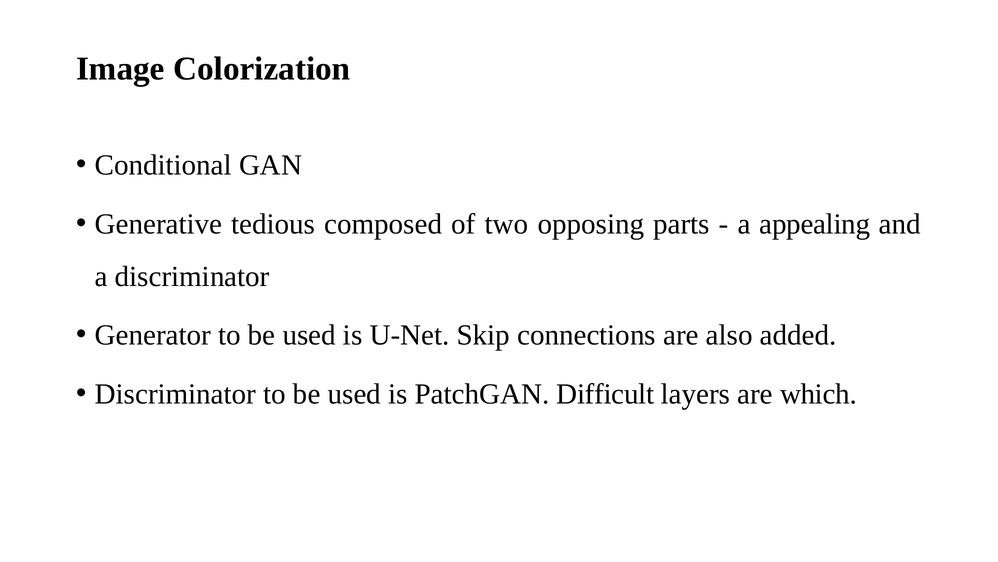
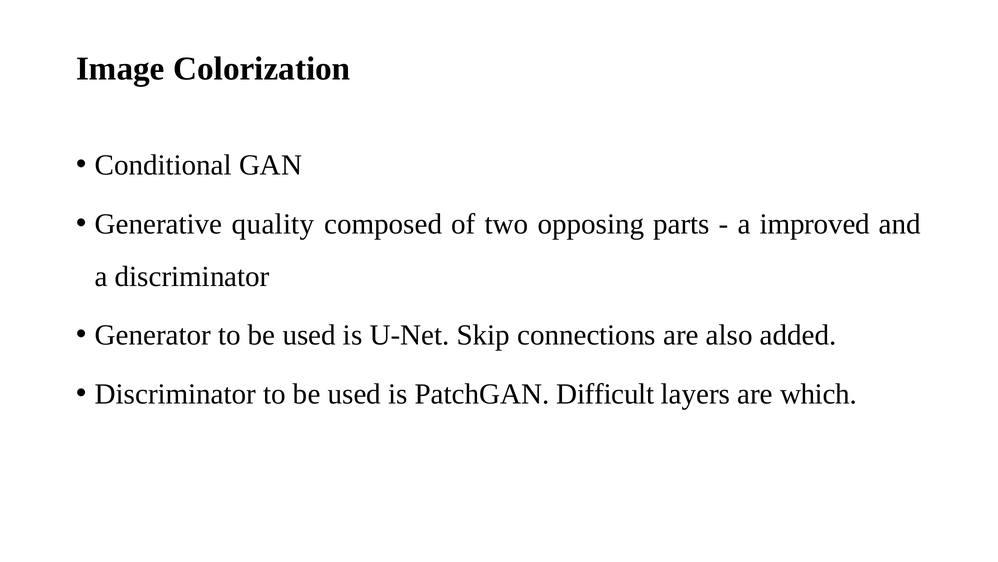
tedious: tedious -> quality (273, 224)
appealing: appealing -> improved (815, 224)
